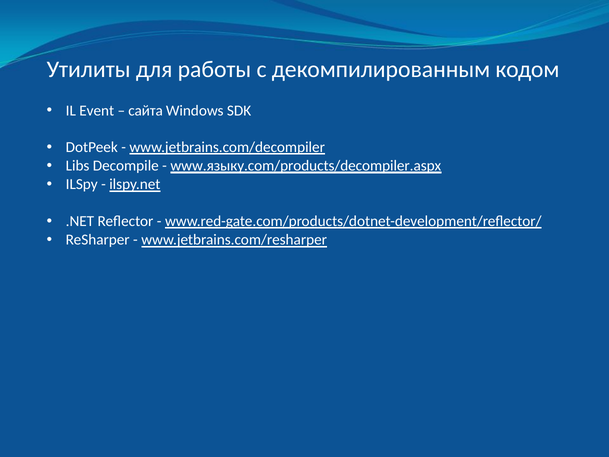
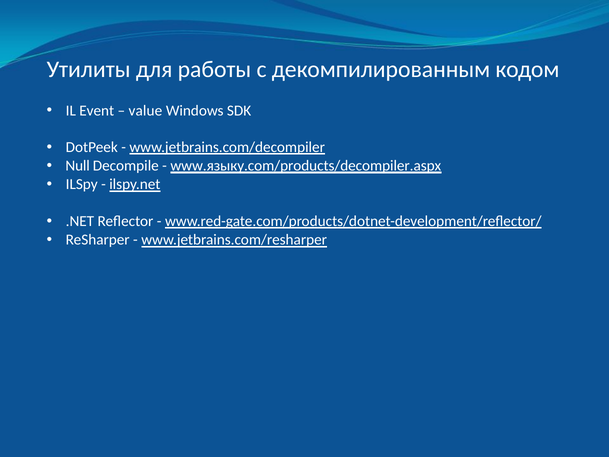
сайта: сайта -> value (145, 111)
Libs: Libs -> Null (78, 166)
